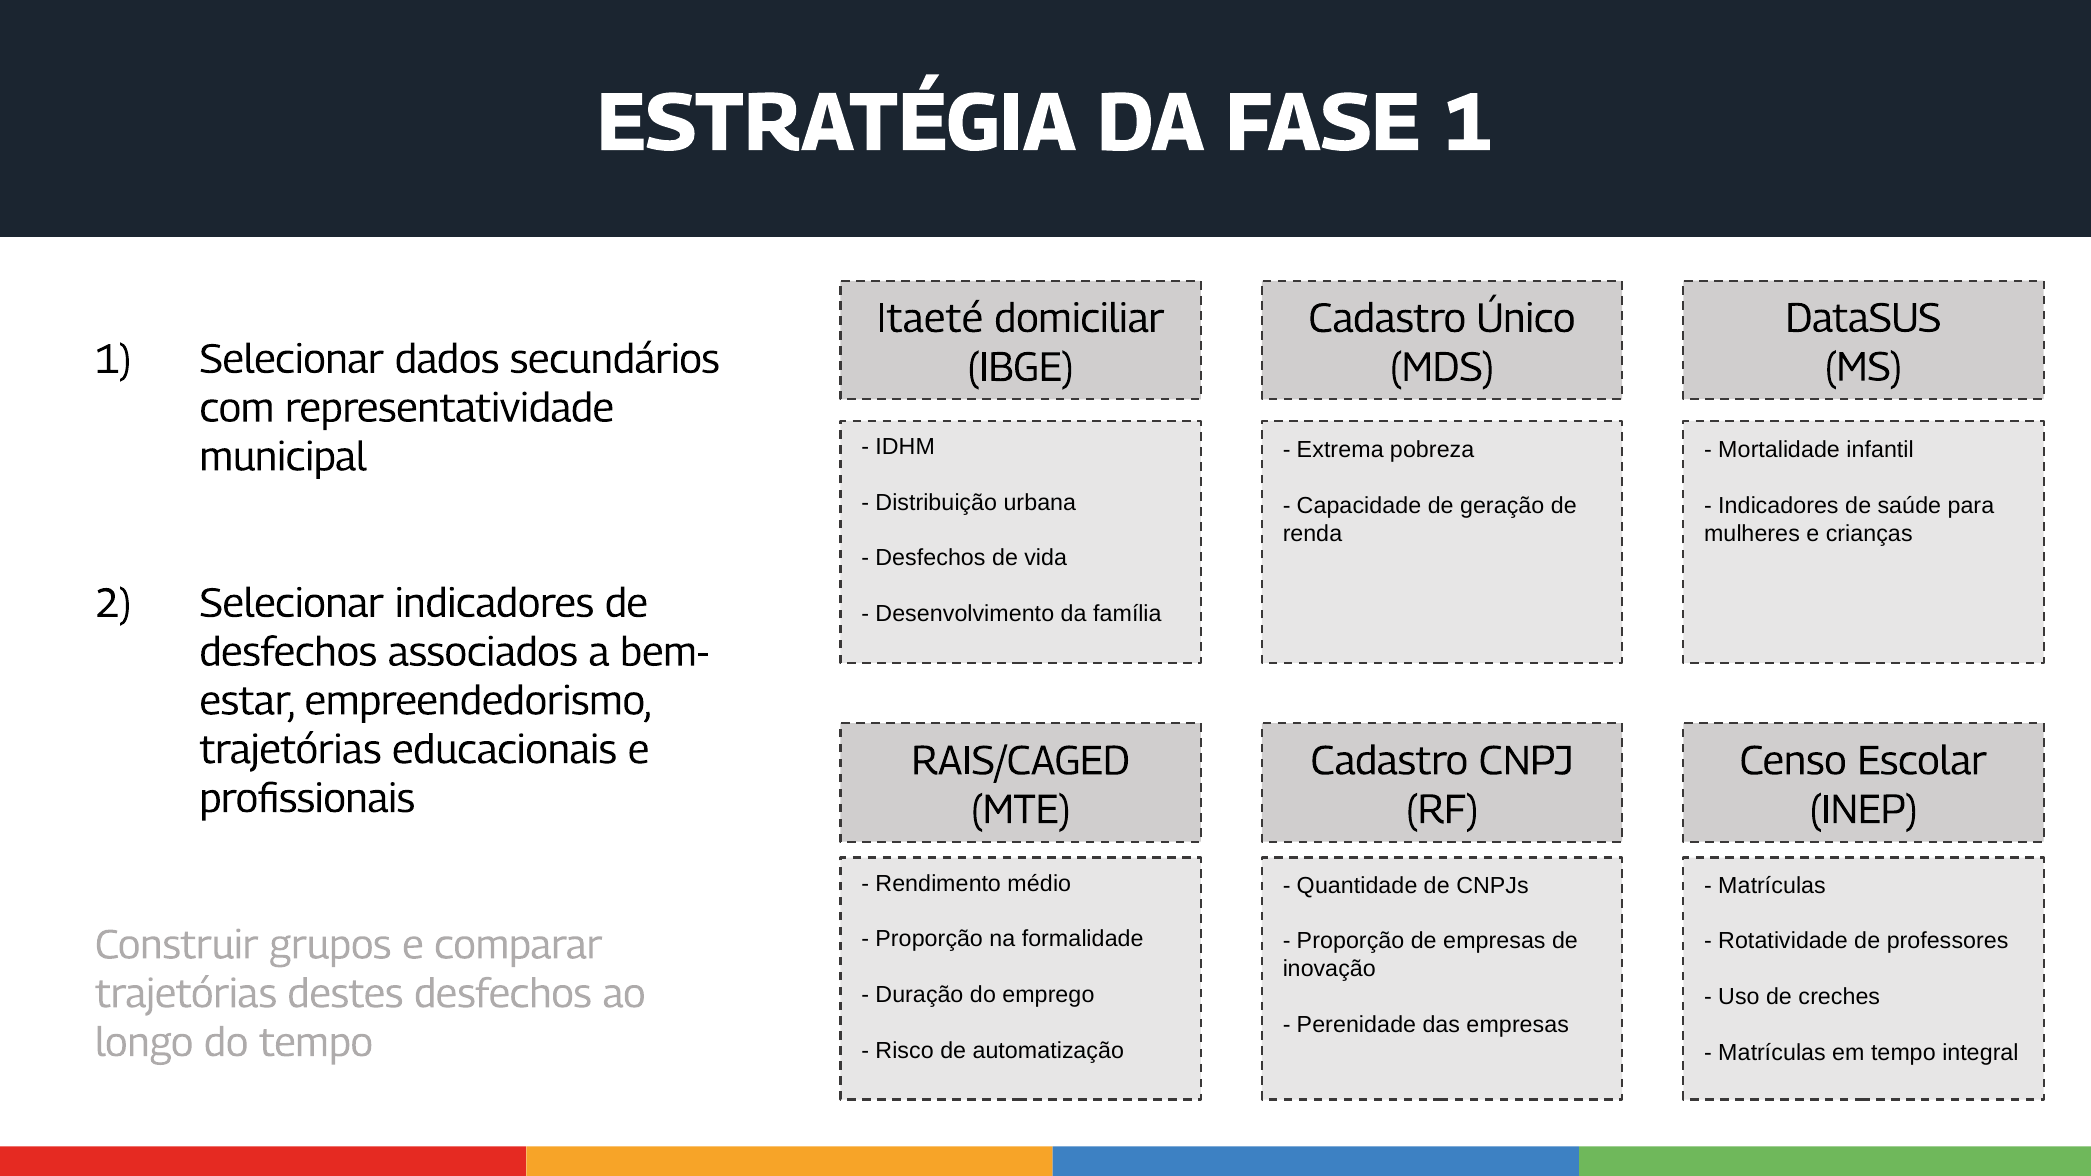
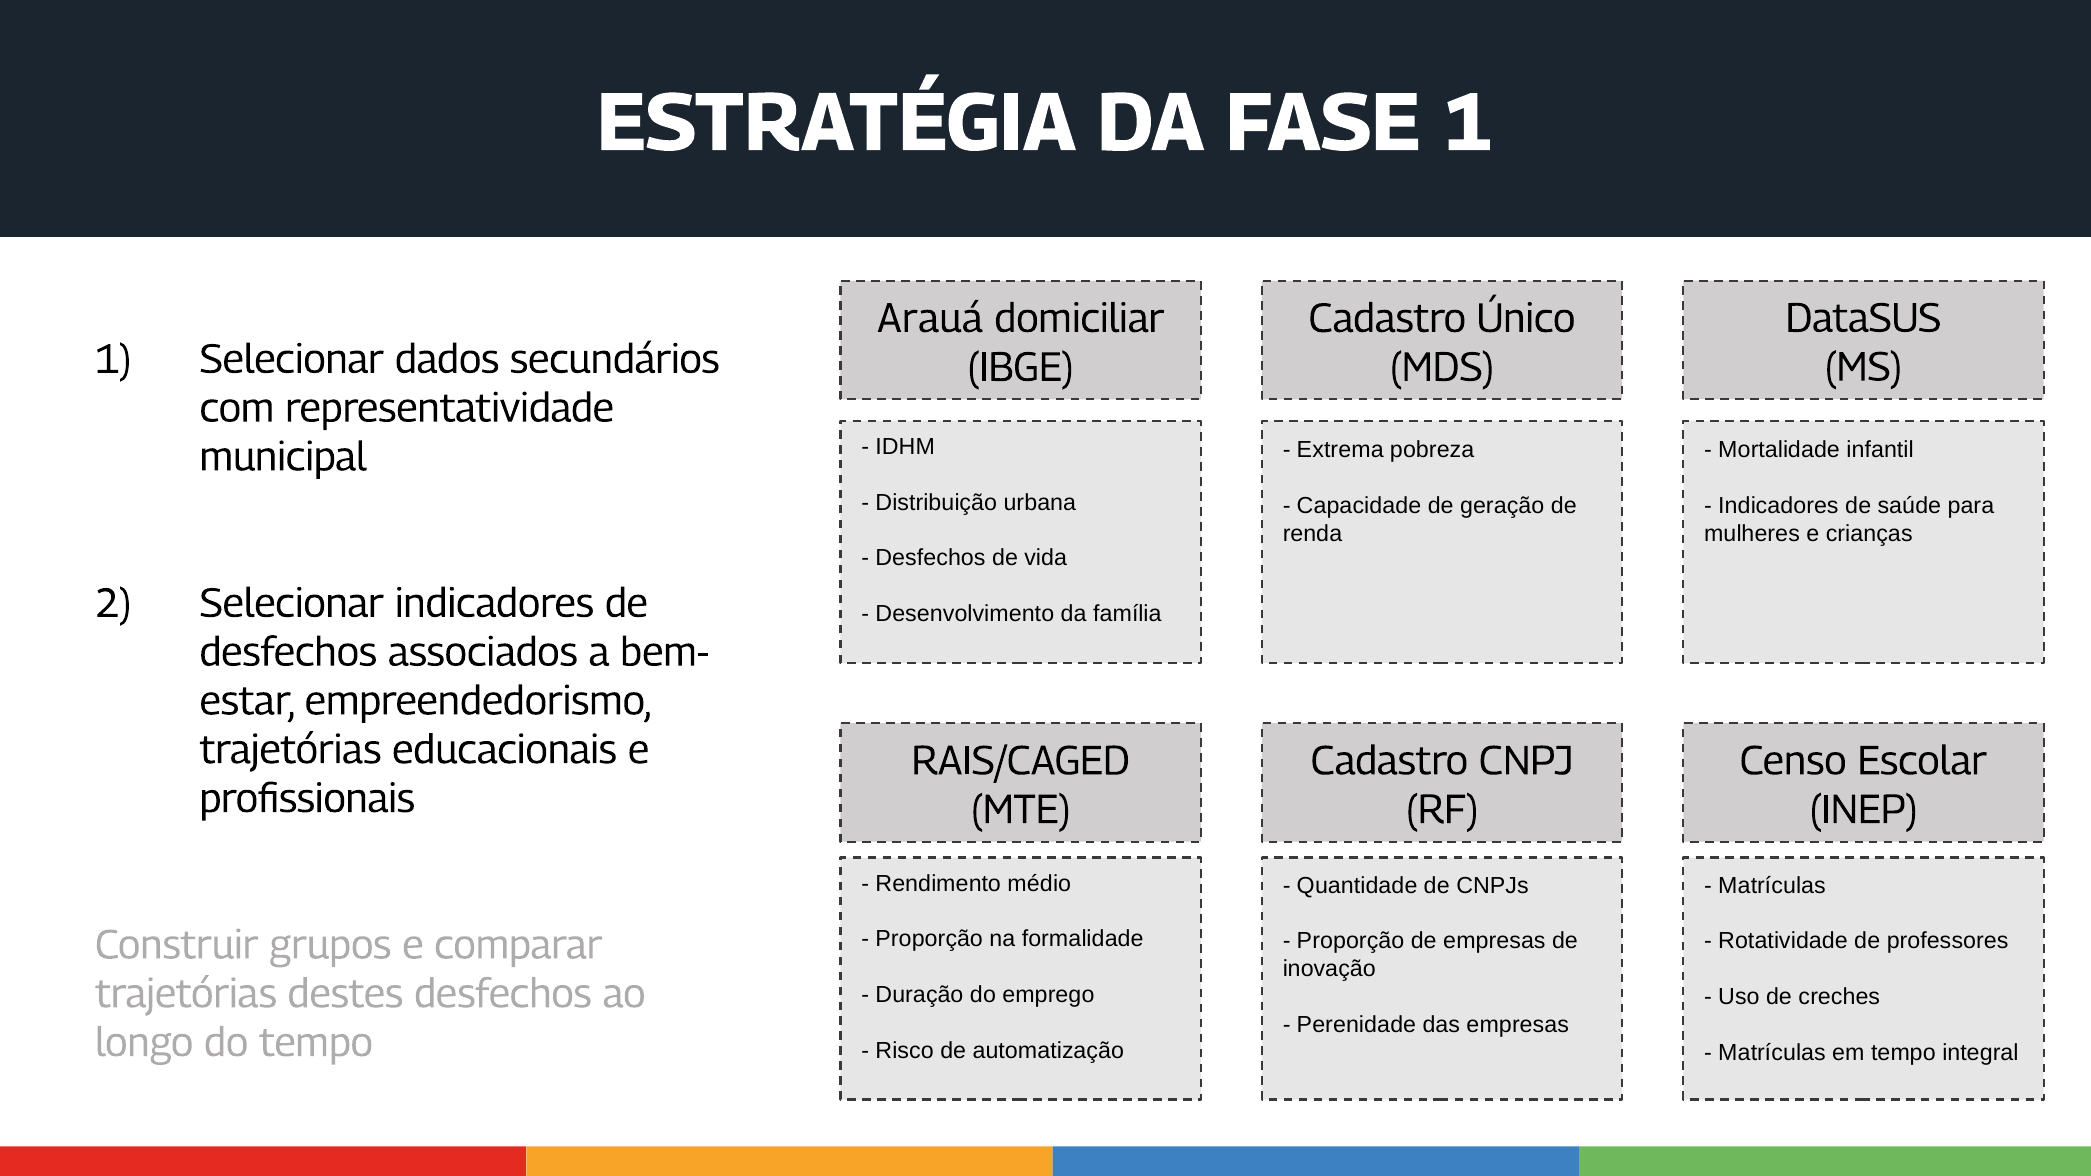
Itaeté: Itaeté -> Arauá (930, 319)
